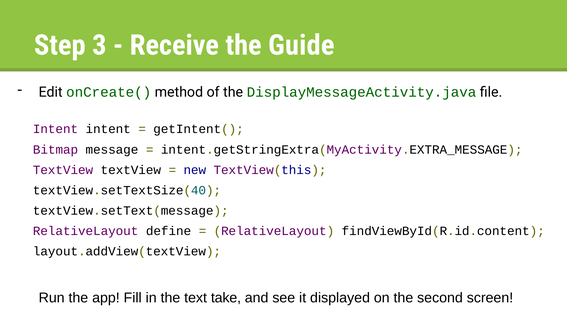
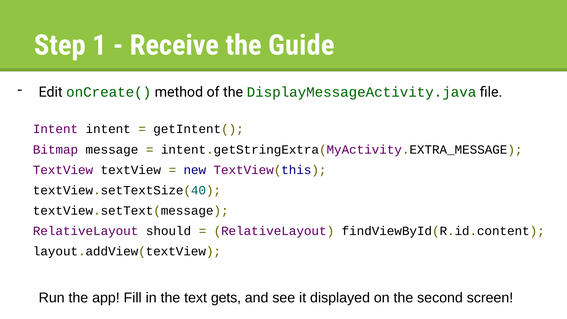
3: 3 -> 1 (99, 45)
define: define -> should (169, 231)
take: take -> gets (226, 298)
